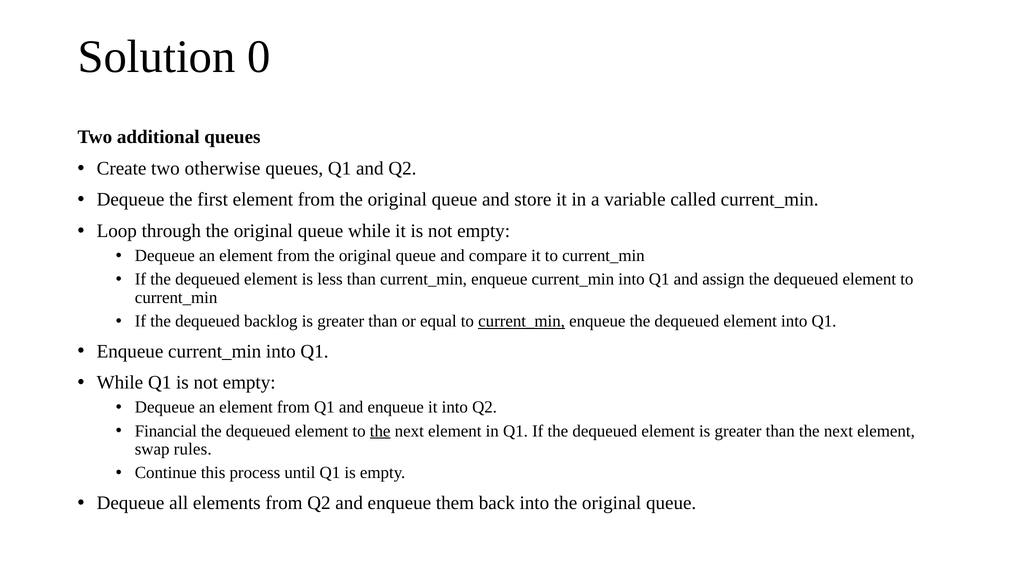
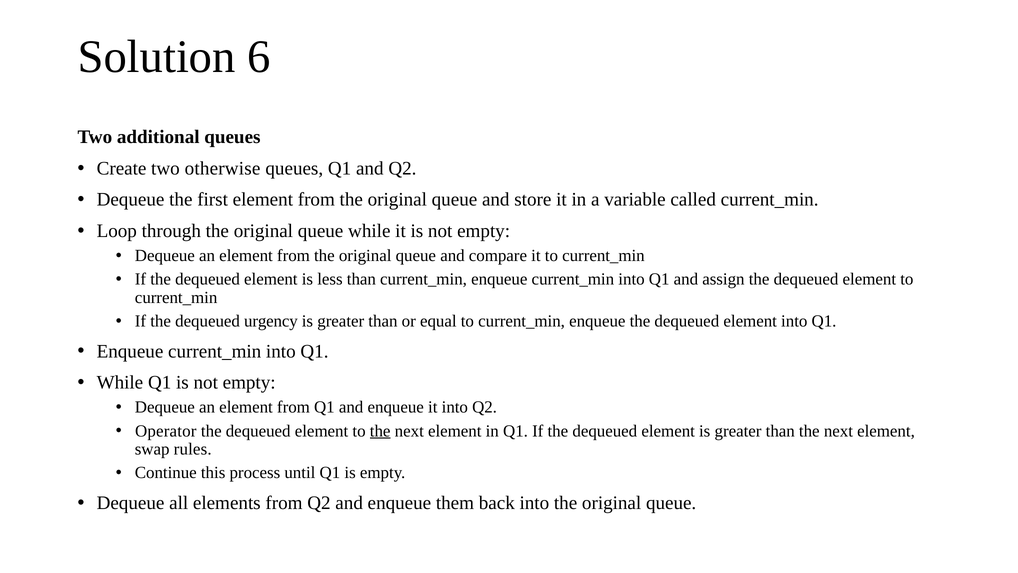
0: 0 -> 6 (259, 57)
backlog: backlog -> urgency (271, 321)
current_min underline: present -> none (522, 321)
Financial: Financial -> Operator (166, 431)
